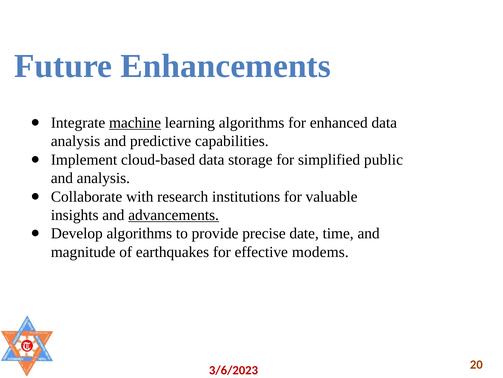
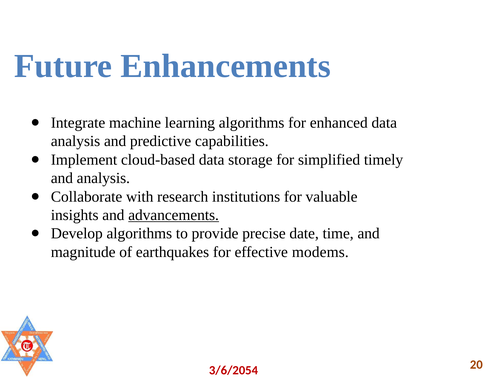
machine underline: present -> none (135, 122)
public: public -> timely (384, 159)
3/6/2023: 3/6/2023 -> 3/6/2054 (233, 370)
